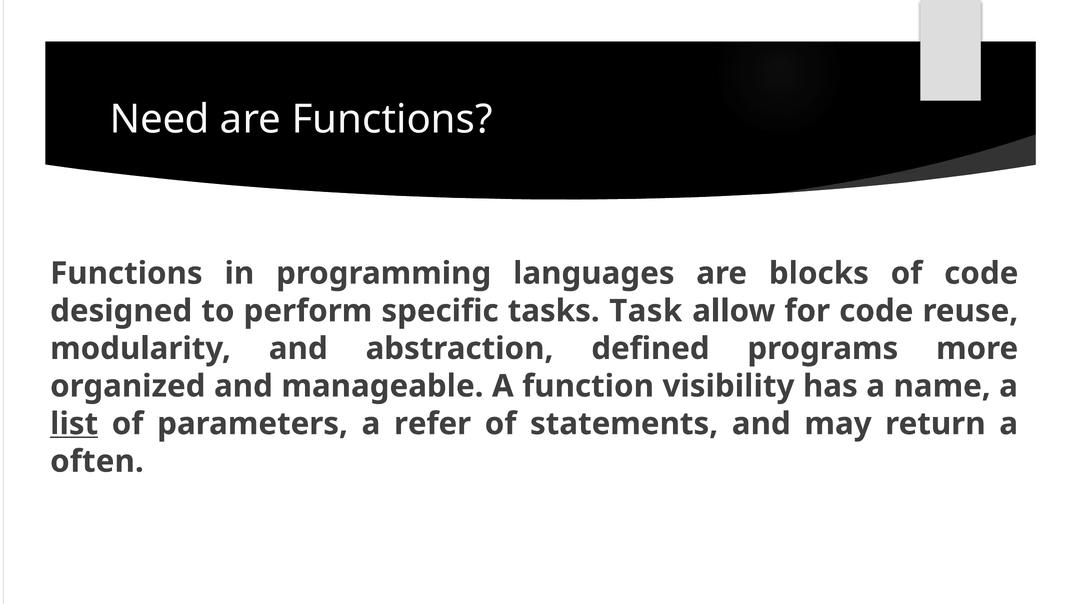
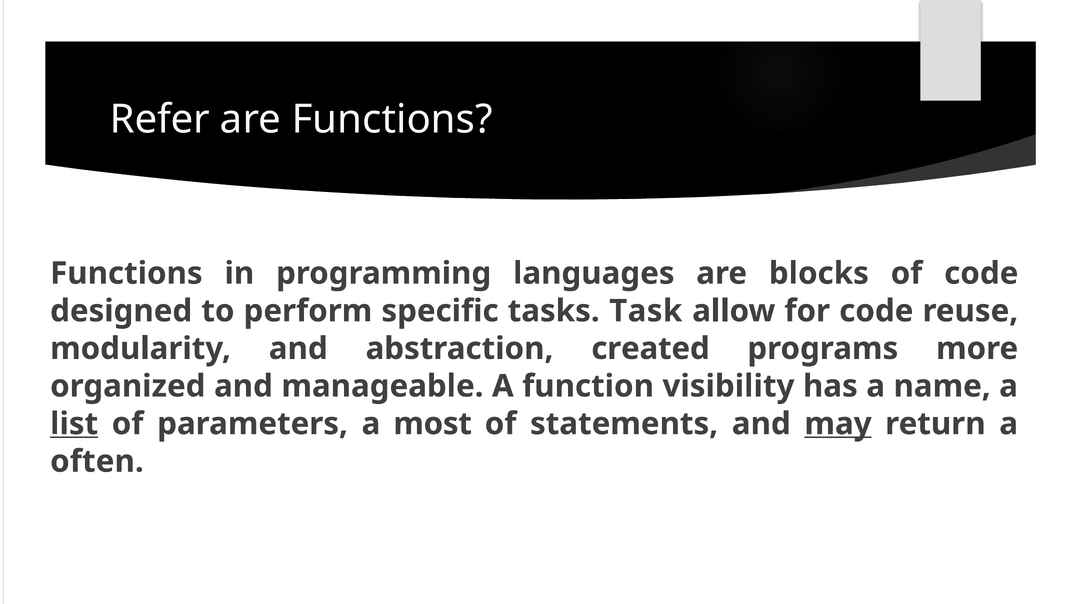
Need: Need -> Refer (160, 120)
defined: defined -> created (651, 349)
refer: refer -> most (433, 424)
may underline: none -> present (838, 424)
